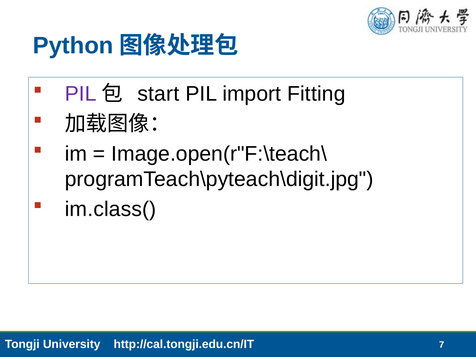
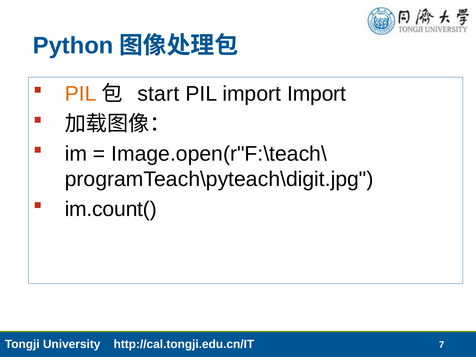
PIL colour: purple -> orange (81, 94)
import Fitting: Fitting -> Import (317, 94)
im.class(: im.class( -> im.count( (111, 209)
